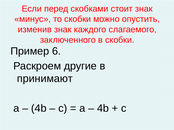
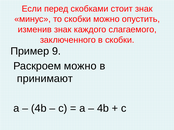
6: 6 -> 9 (56, 51)
Раскроем другие: другие -> можно (80, 66)
